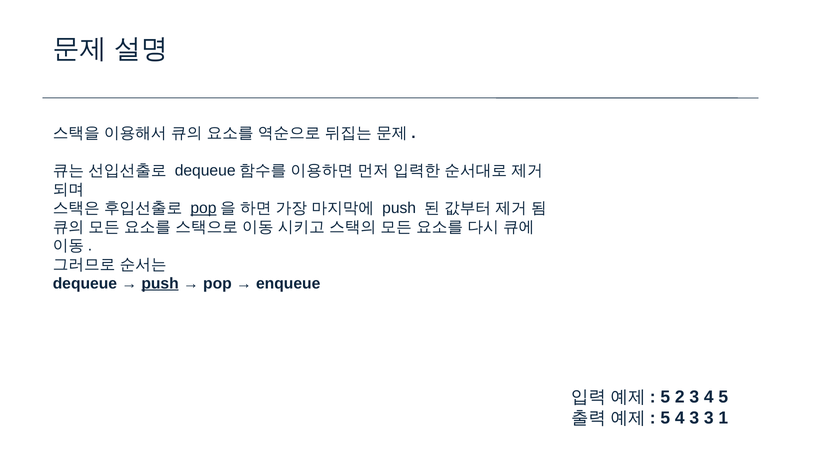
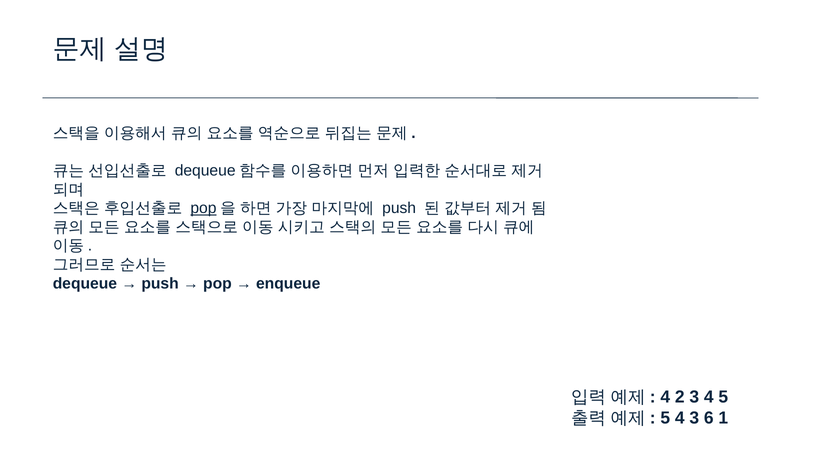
push underline: present -> none (160, 283)
5: 5 -> 4 (665, 397)
3 3: 3 -> 6 (709, 417)
